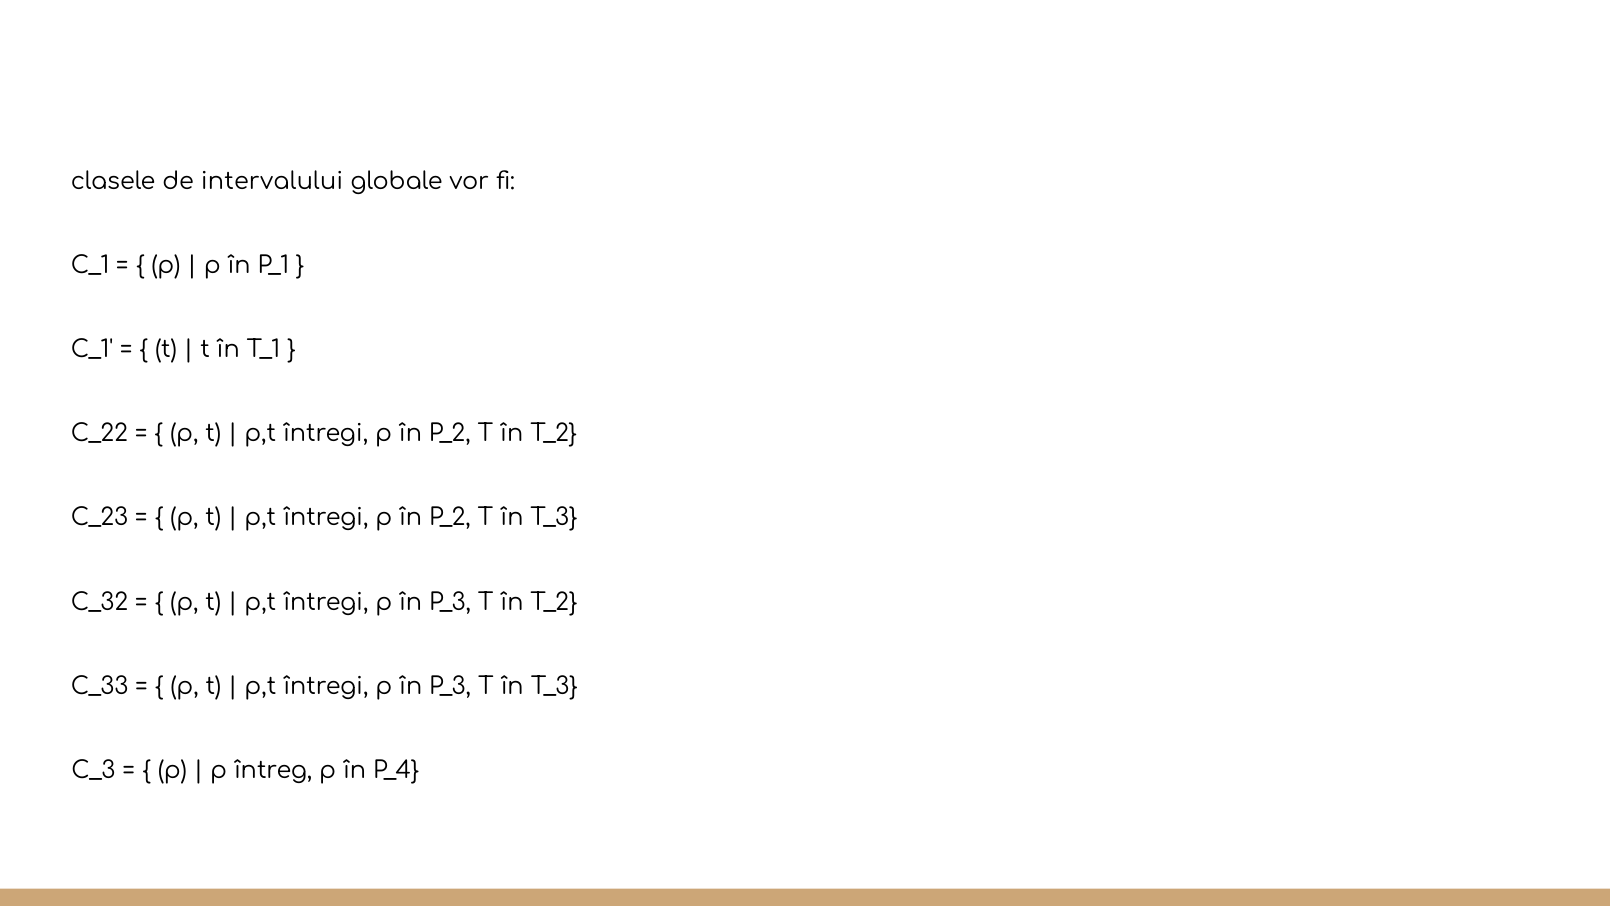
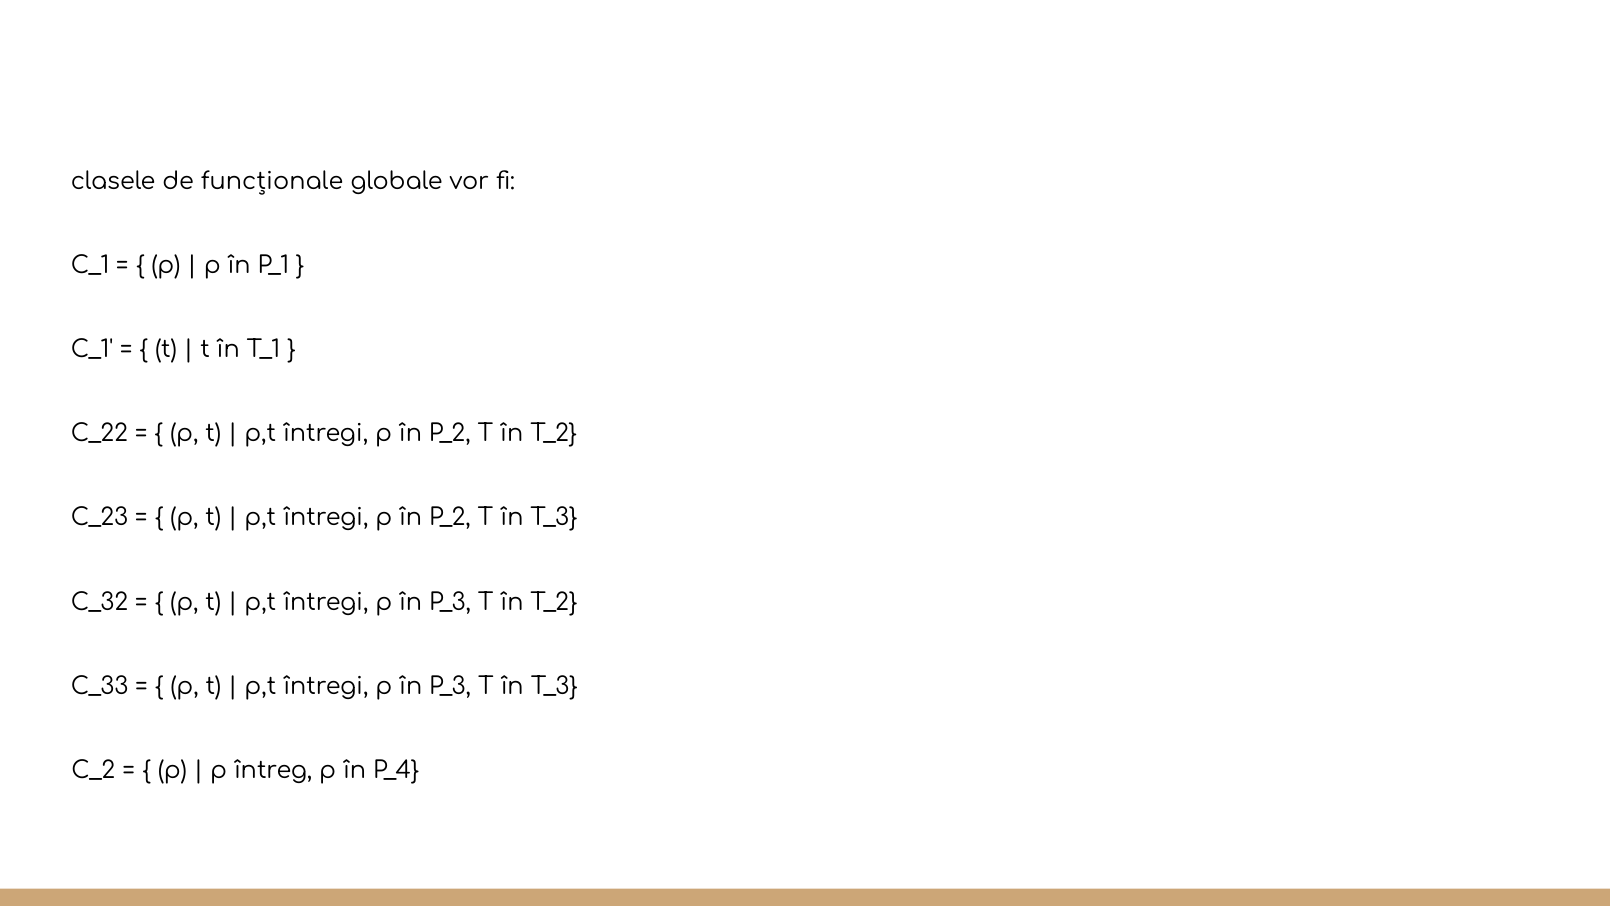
intervalului: intervalului -> funcționale (272, 181)
C_3: C_3 -> C_2 (93, 770)
